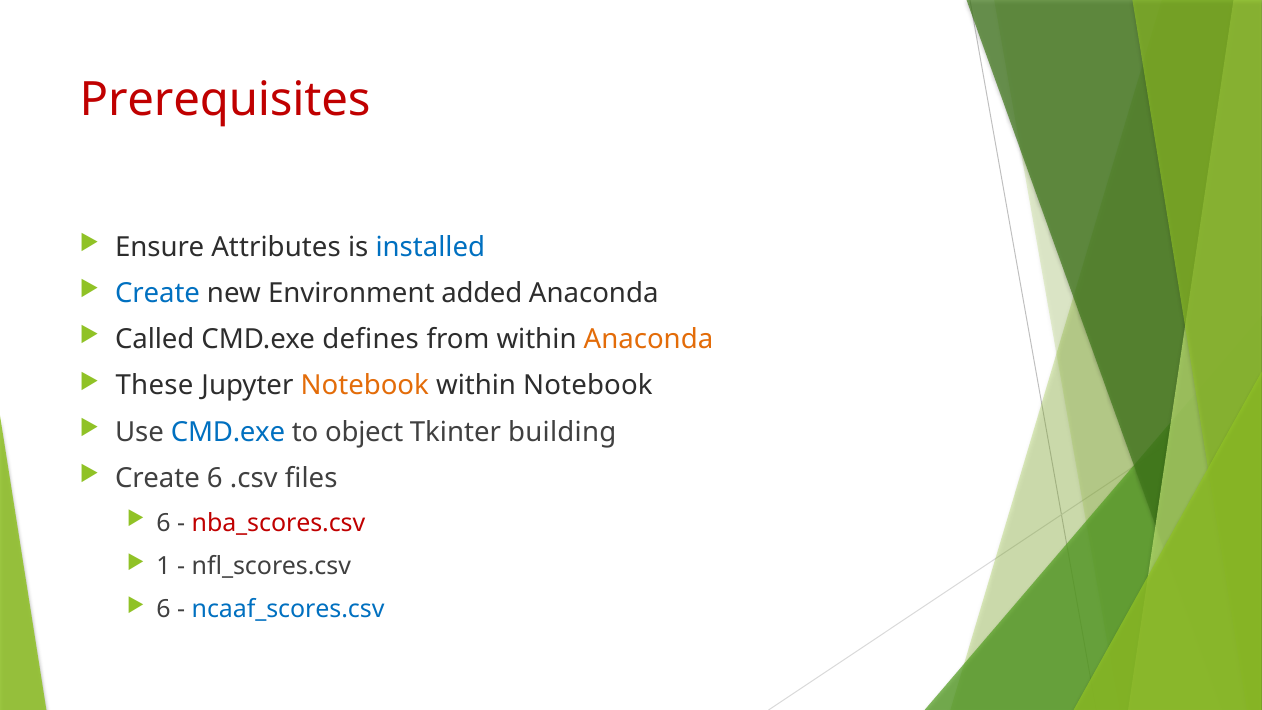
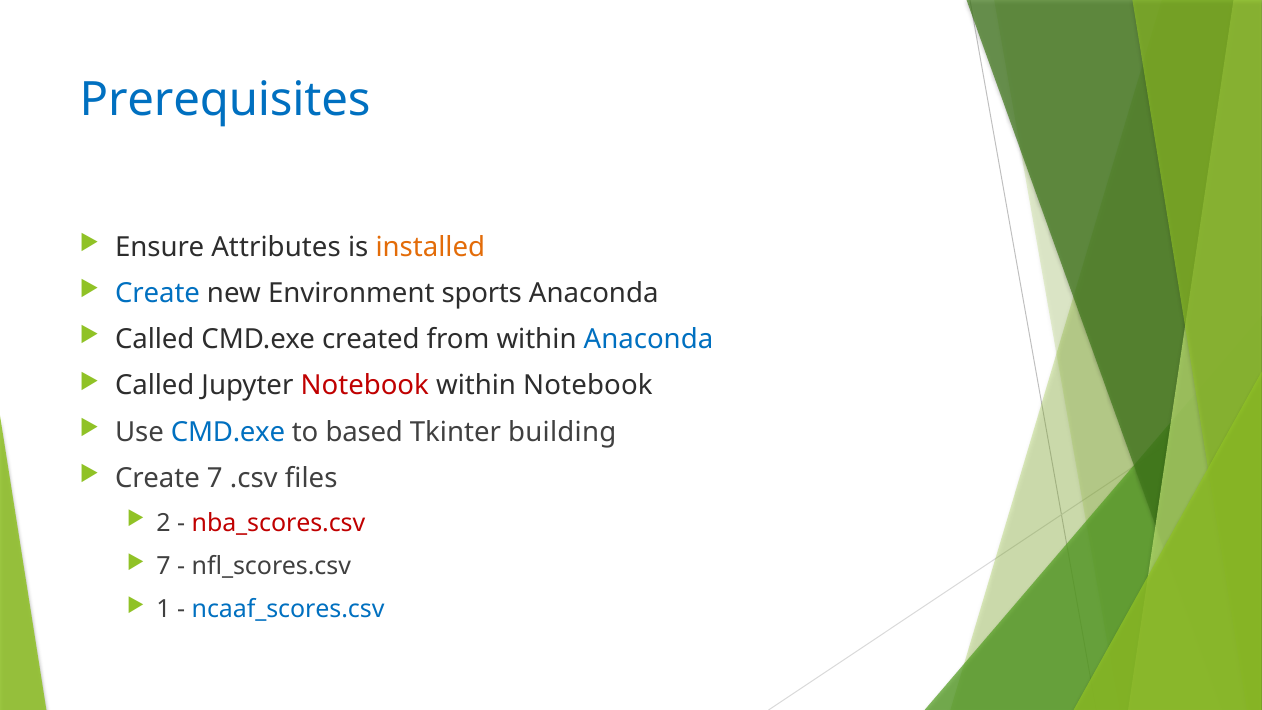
Prerequisites colour: red -> blue (225, 100)
installed colour: blue -> orange (430, 247)
added: added -> sports (482, 293)
defines: defines -> created (371, 339)
Anaconda colour: orange -> blue (648, 339)
These: These -> Called (155, 386)
Notebook colour: orange -> red (365, 386)
object: object -> based (364, 432)
Create 6: 6 -> 7 (215, 478)
6: 6 -> 2 (164, 523)
1: 1 -> 7 (164, 566)
6: 6 -> 1 (164, 609)
